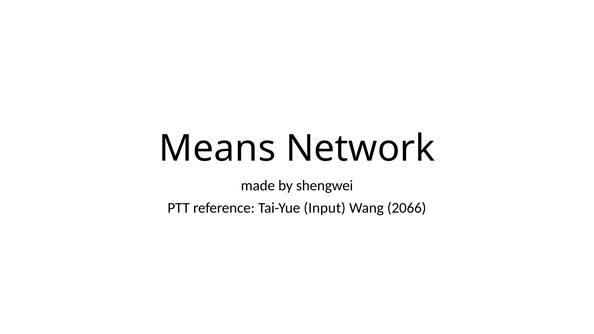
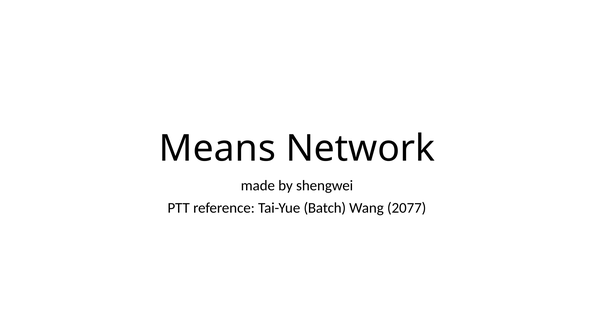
Input: Input -> Batch (325, 208)
2066: 2066 -> 2077 (407, 208)
